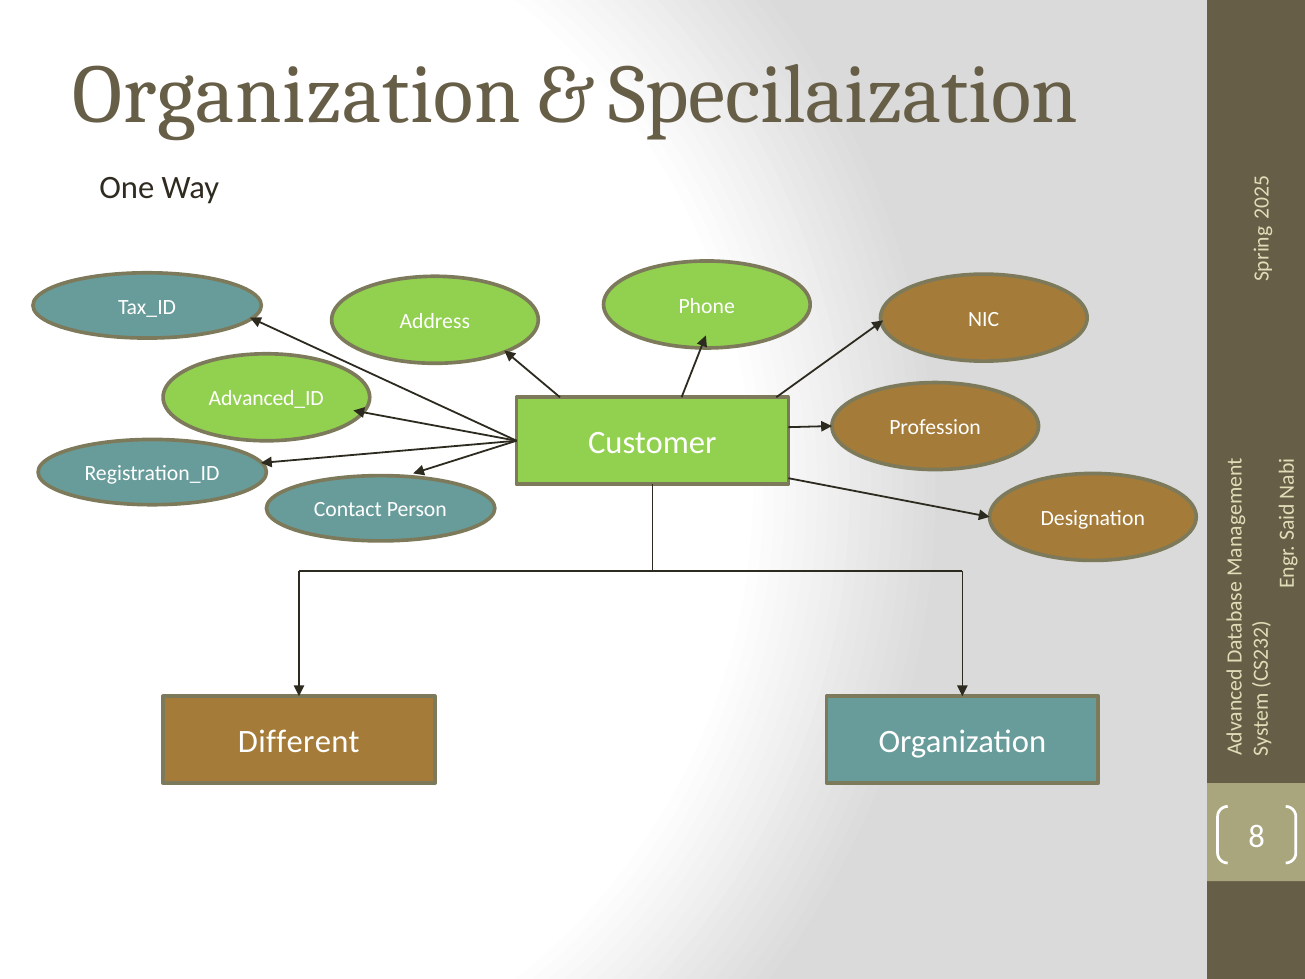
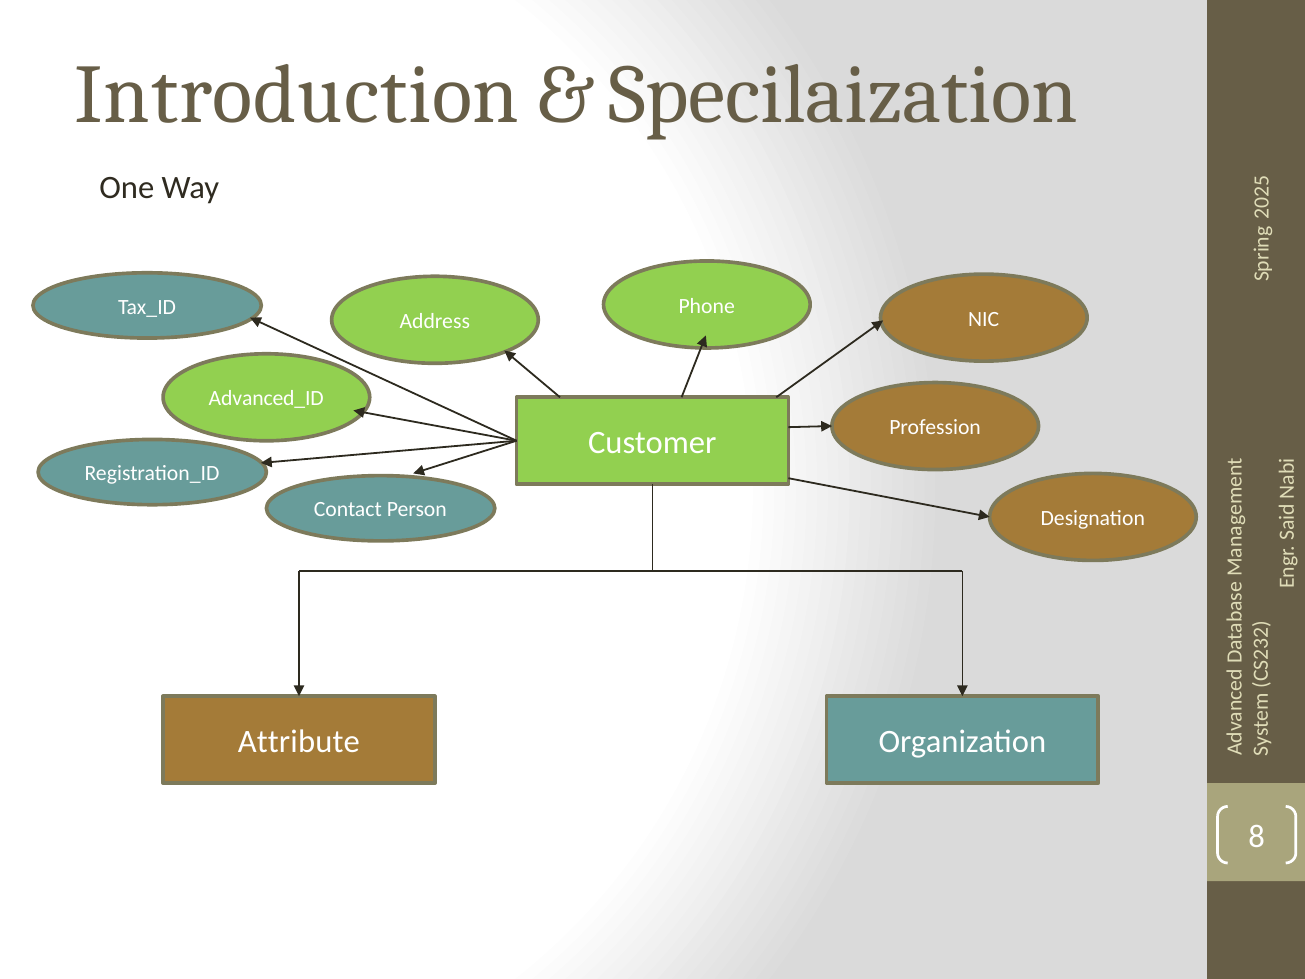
Organization: Organization -> Introduction (297, 95)
Different: Different -> Attribute (299, 742)
